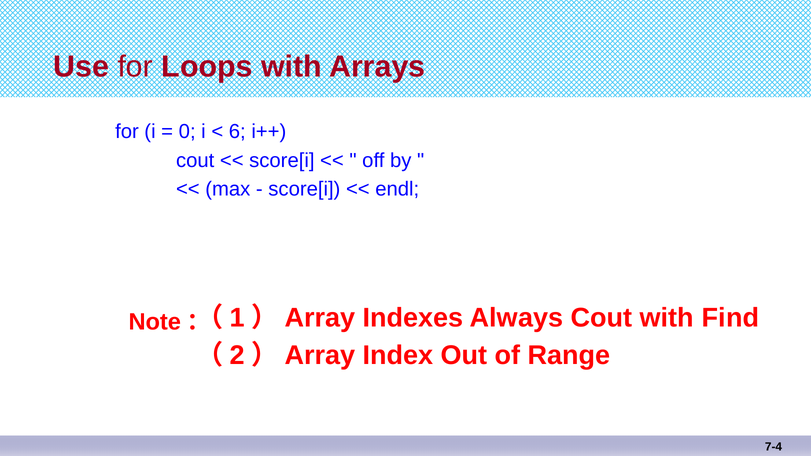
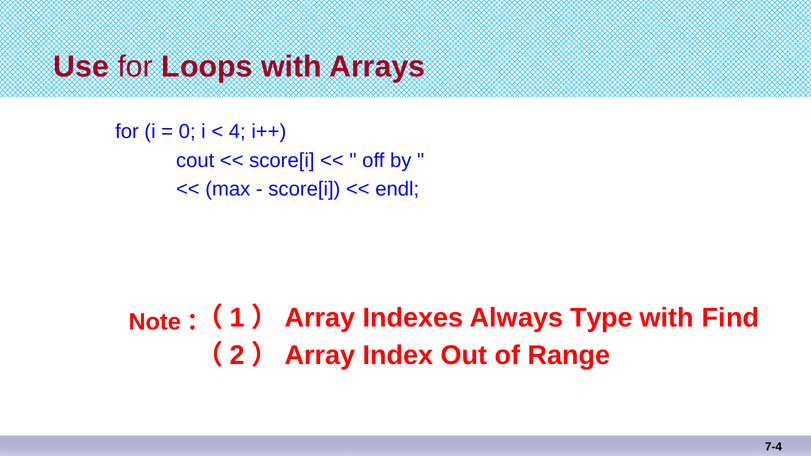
6: 6 -> 4 (237, 132)
Always Cout: Cout -> Type (602, 318)
